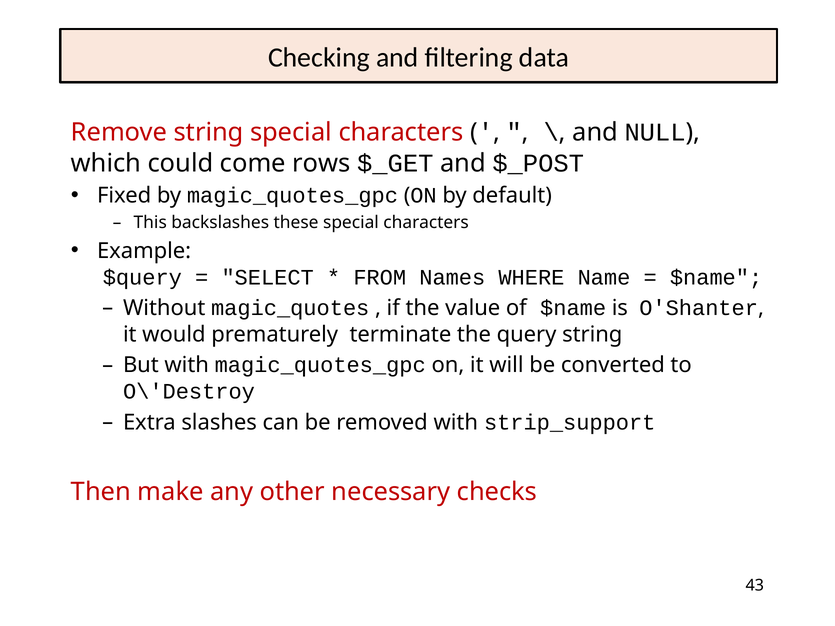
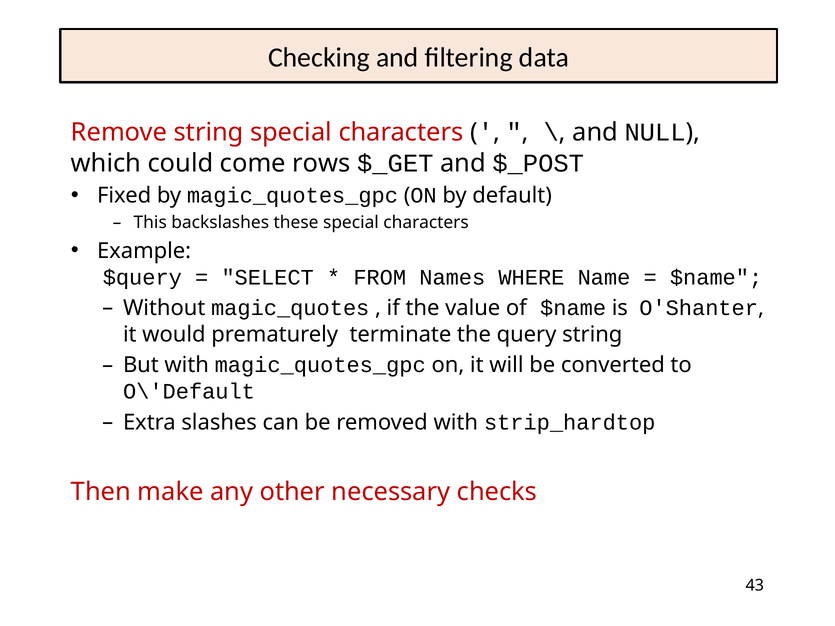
O\'Destroy: O\'Destroy -> O\'Default (189, 392)
strip_support: strip_support -> strip_hardtop (570, 423)
